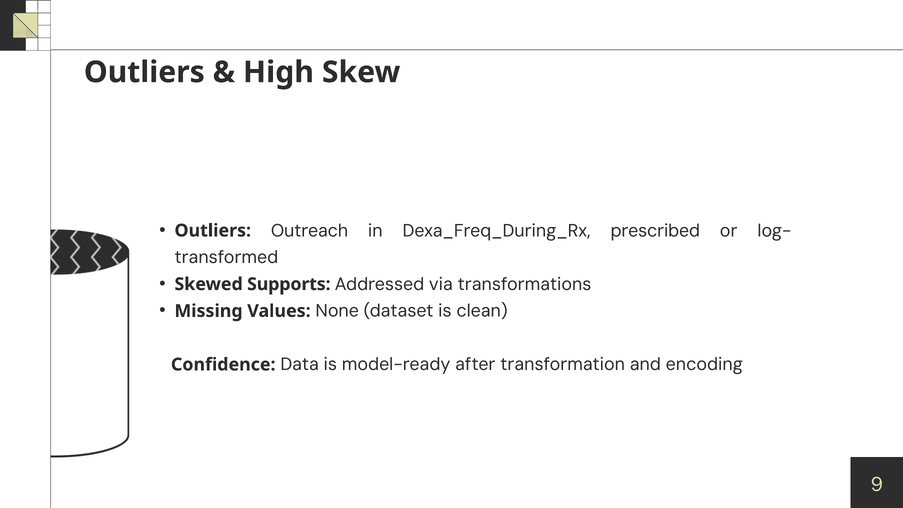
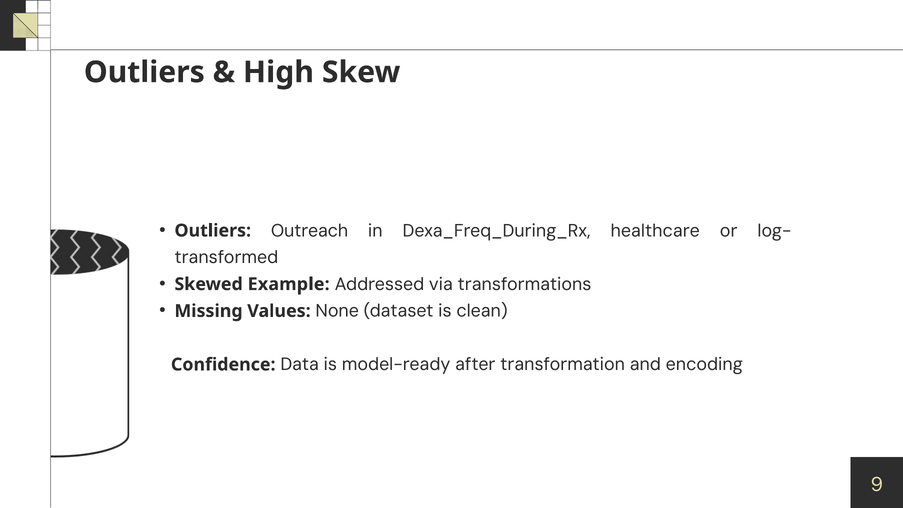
prescribed: prescribed -> healthcare (655, 231)
Supports: Supports -> Example (289, 284)
